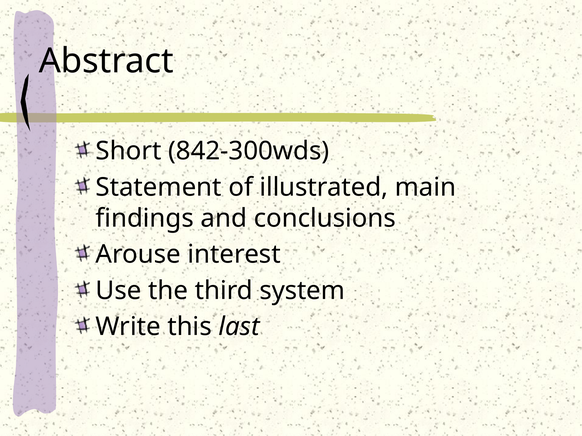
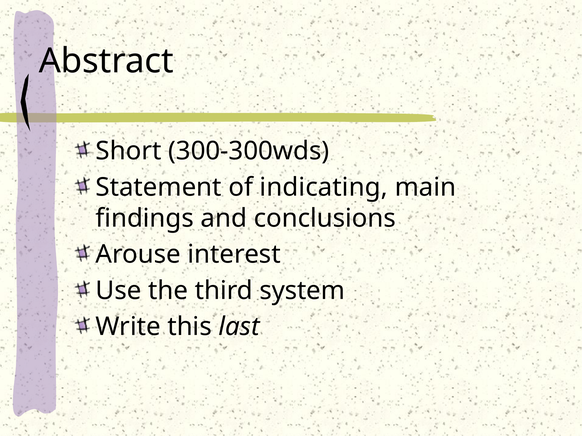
842-300wds: 842-300wds -> 300-300wds (249, 151)
illustrated: illustrated -> indicating (324, 187)
